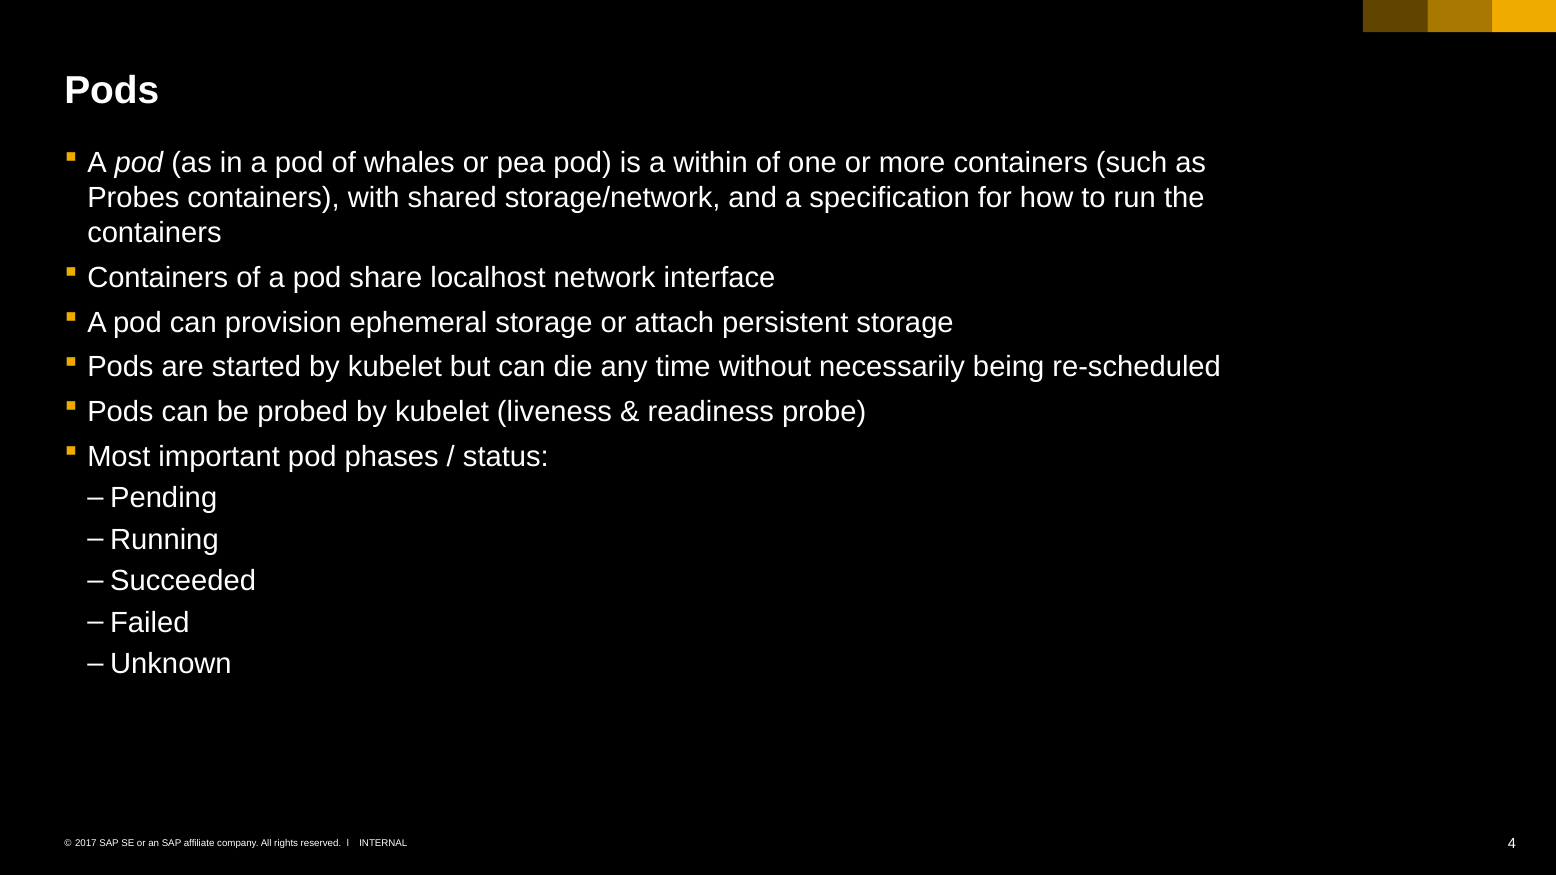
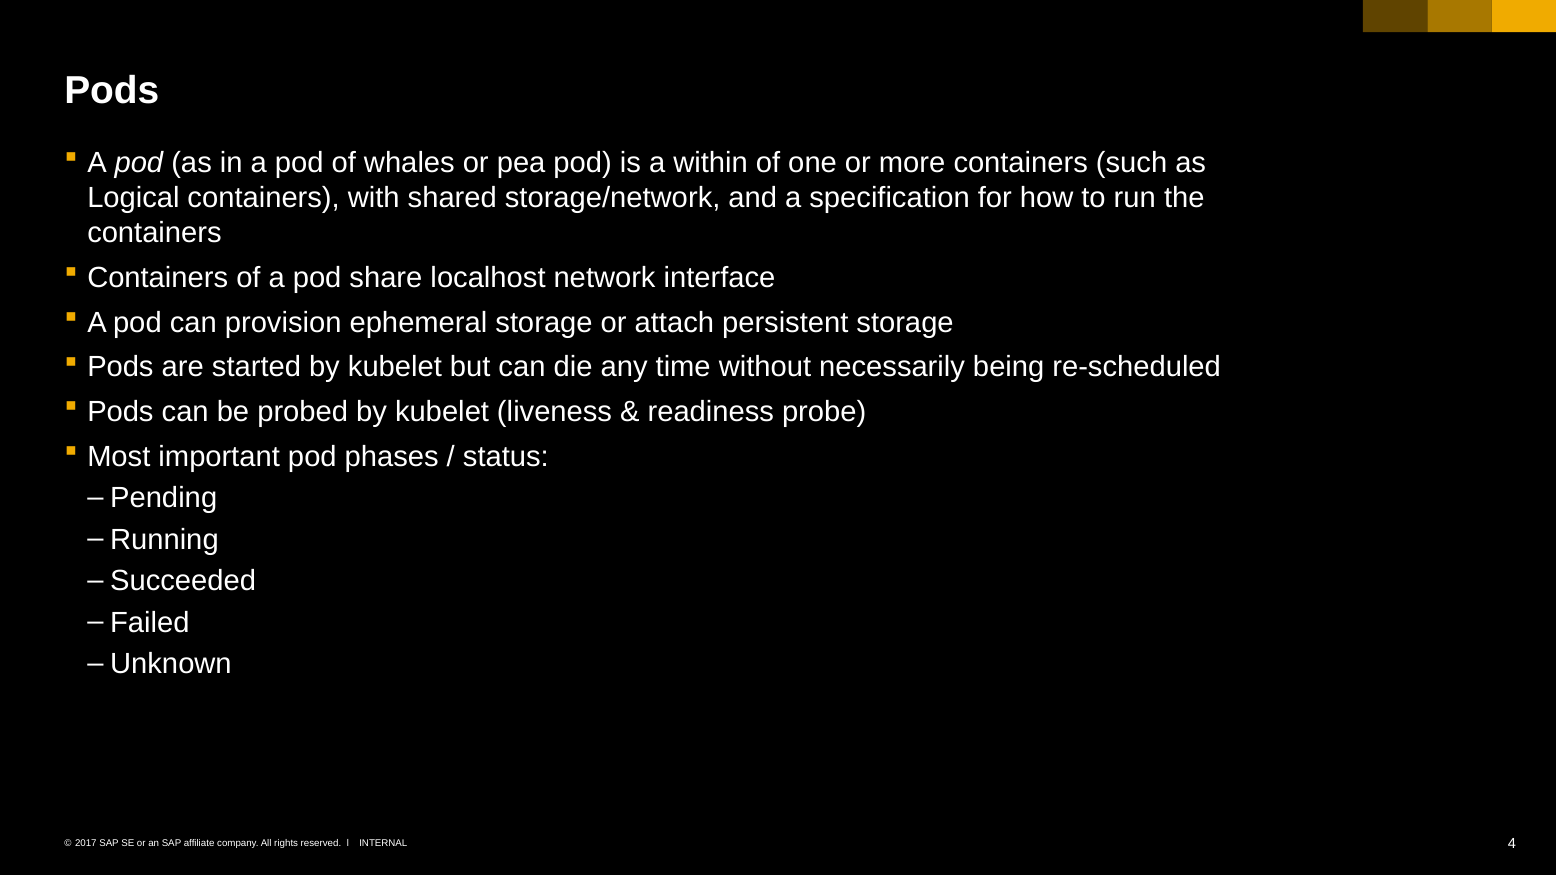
Probes: Probes -> Logical (133, 198)
